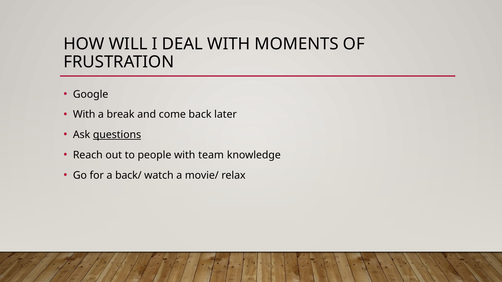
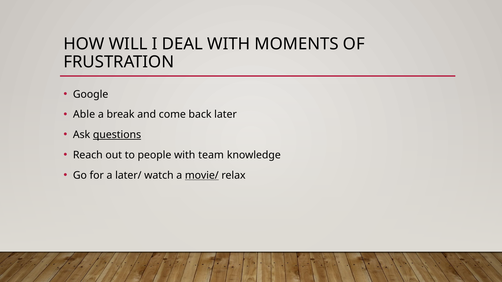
With: With -> Able (84, 115)
back/: back/ -> later/ (128, 176)
movie/ underline: none -> present (202, 176)
